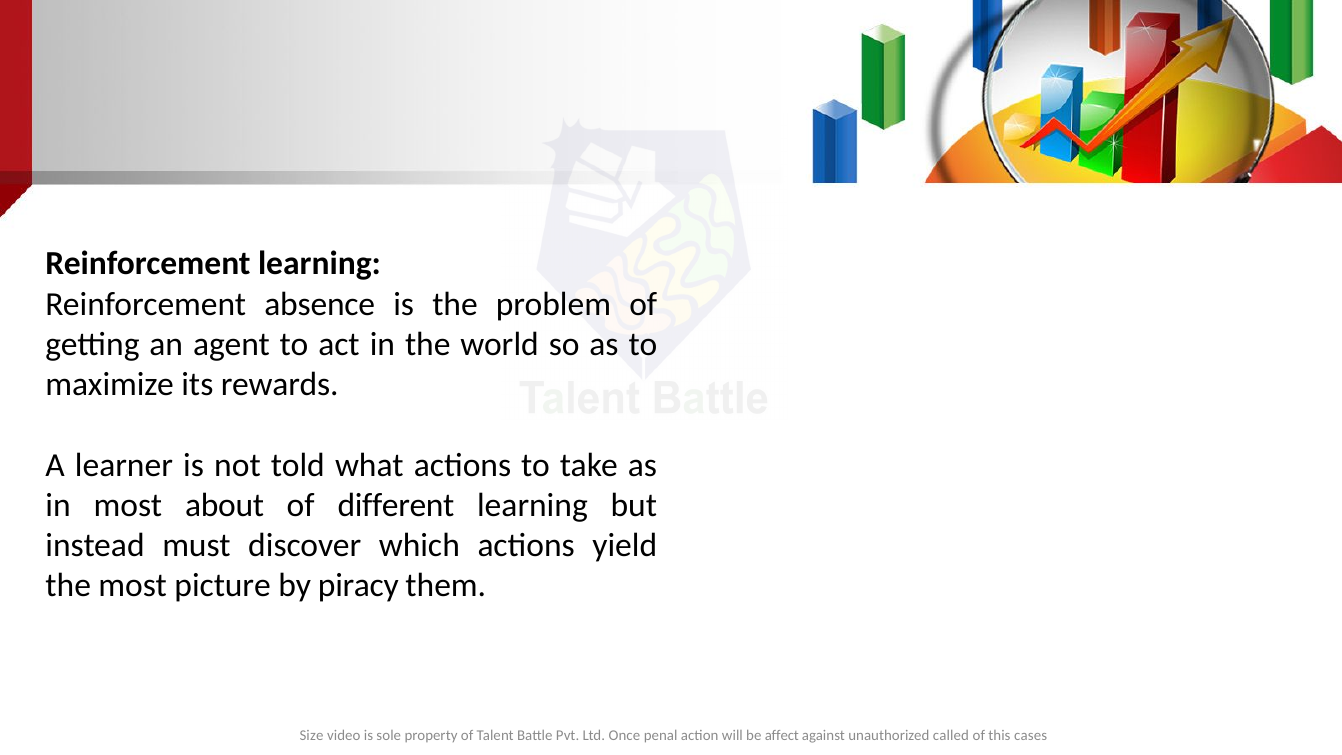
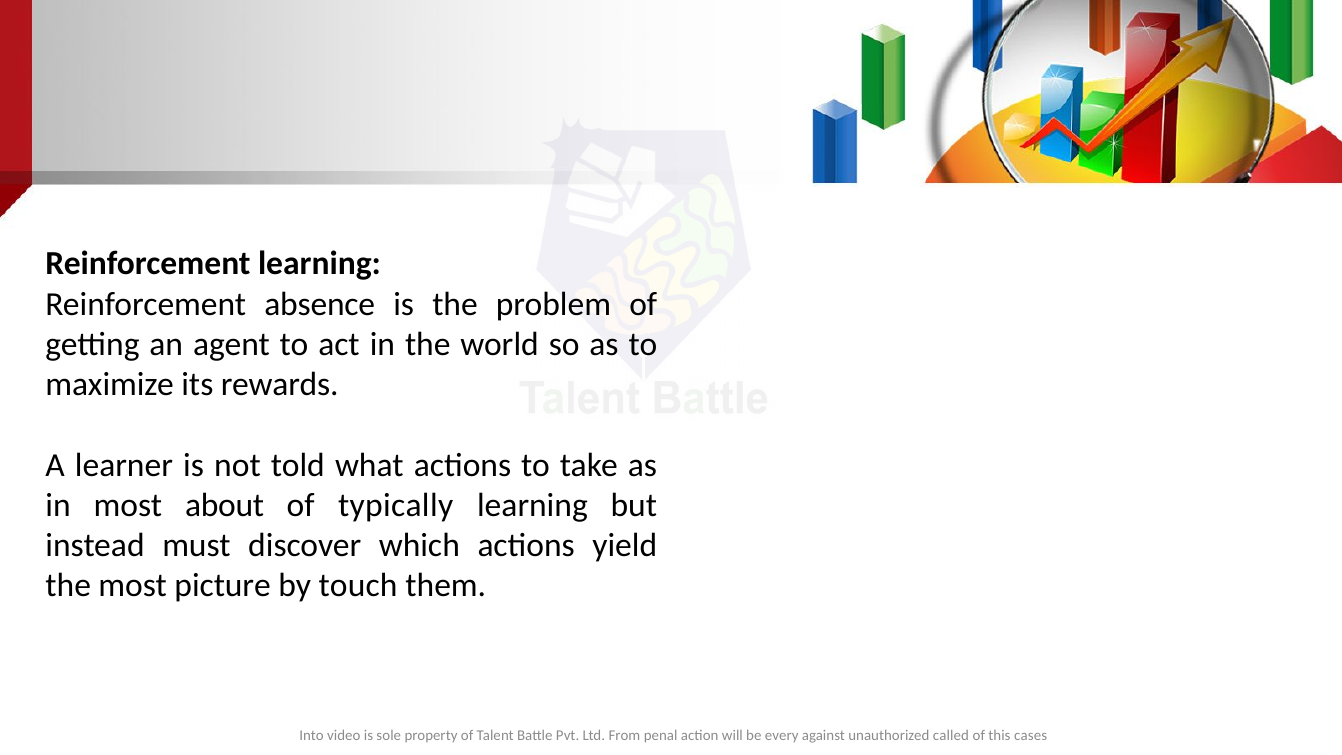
different: different -> typically (396, 505)
piracy: piracy -> touch (358, 586)
Size: Size -> Into (312, 736)
Once: Once -> From (624, 736)
affect: affect -> every (782, 736)
